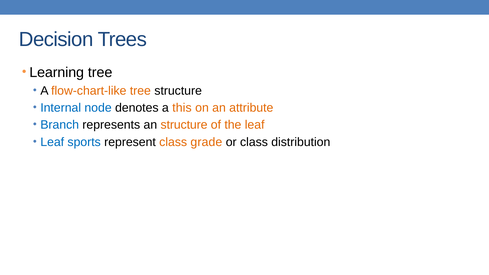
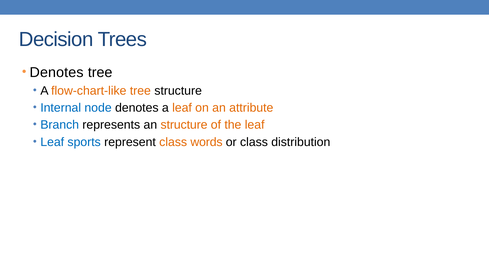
Learning: Learning -> Denotes (57, 72)
a this: this -> leaf (182, 108)
grade: grade -> words (206, 142)
